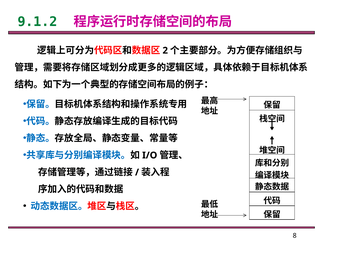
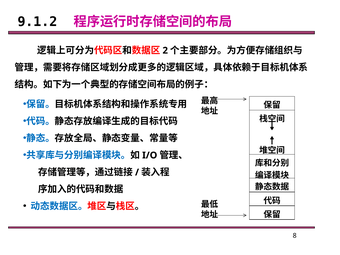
9.1.2 colour: green -> black (37, 22)
